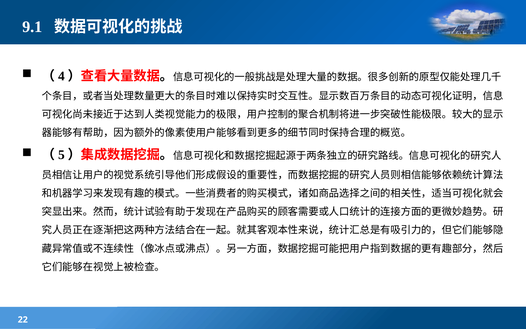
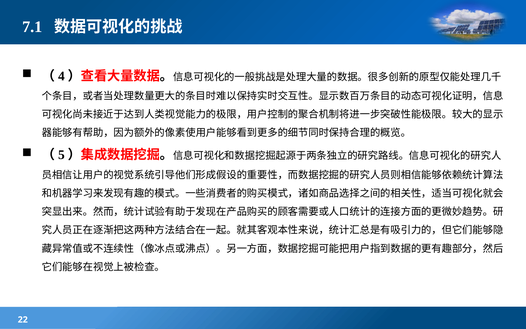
9.1: 9.1 -> 7.1 (32, 27)
